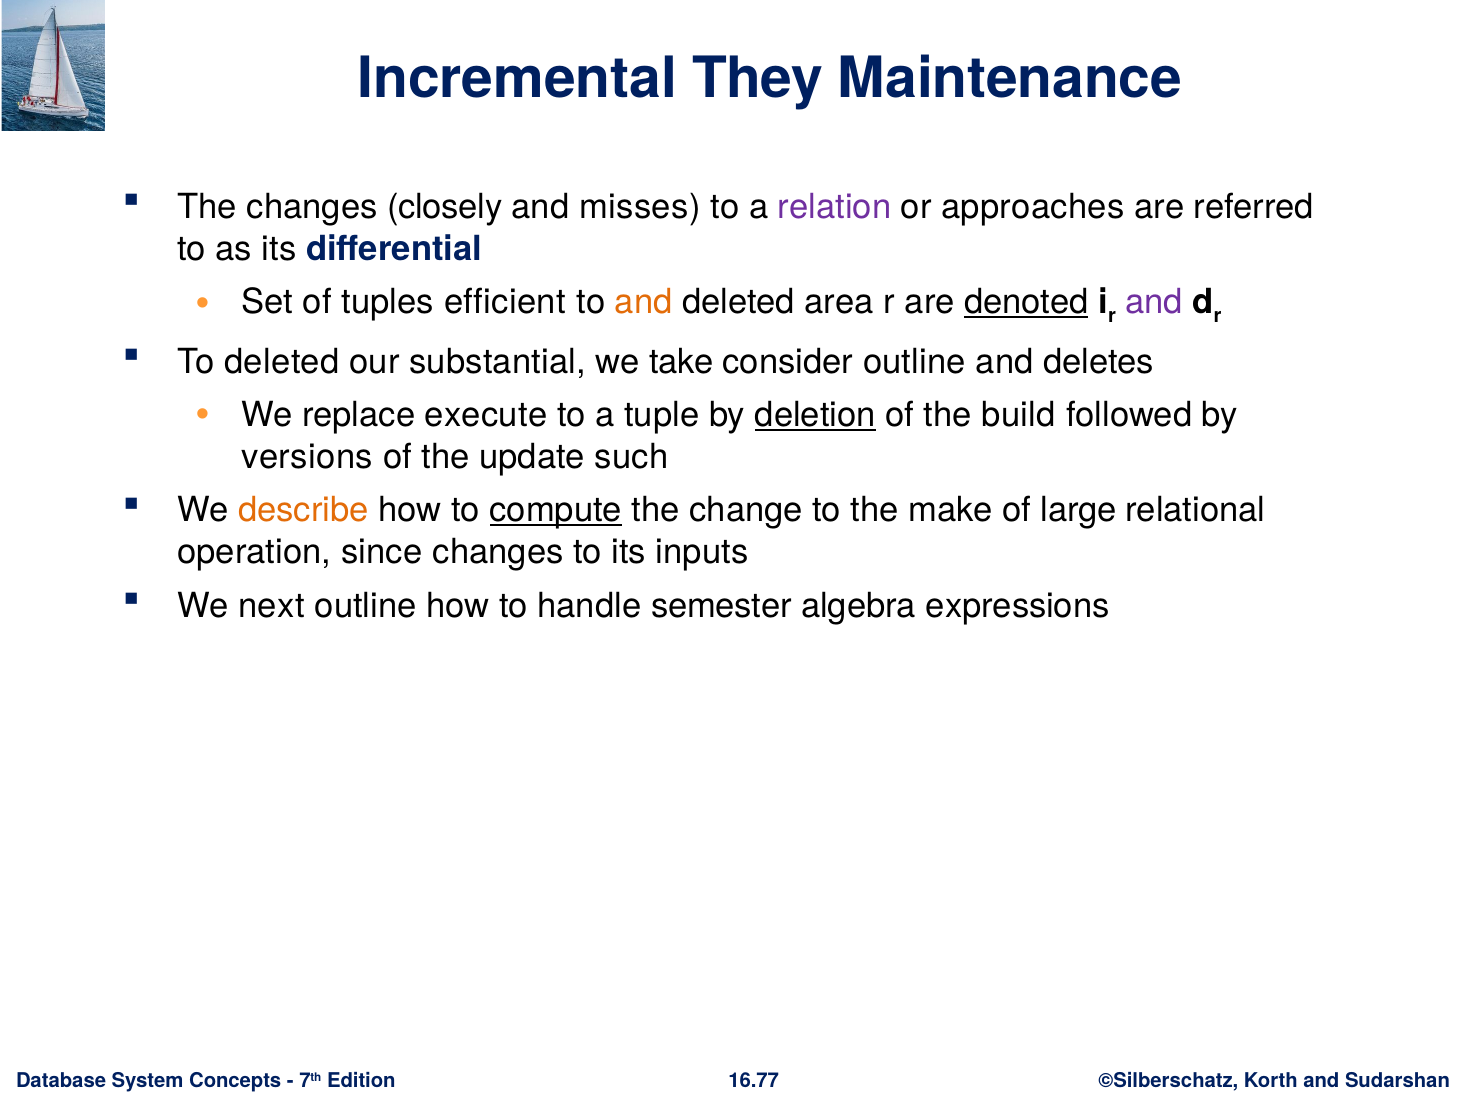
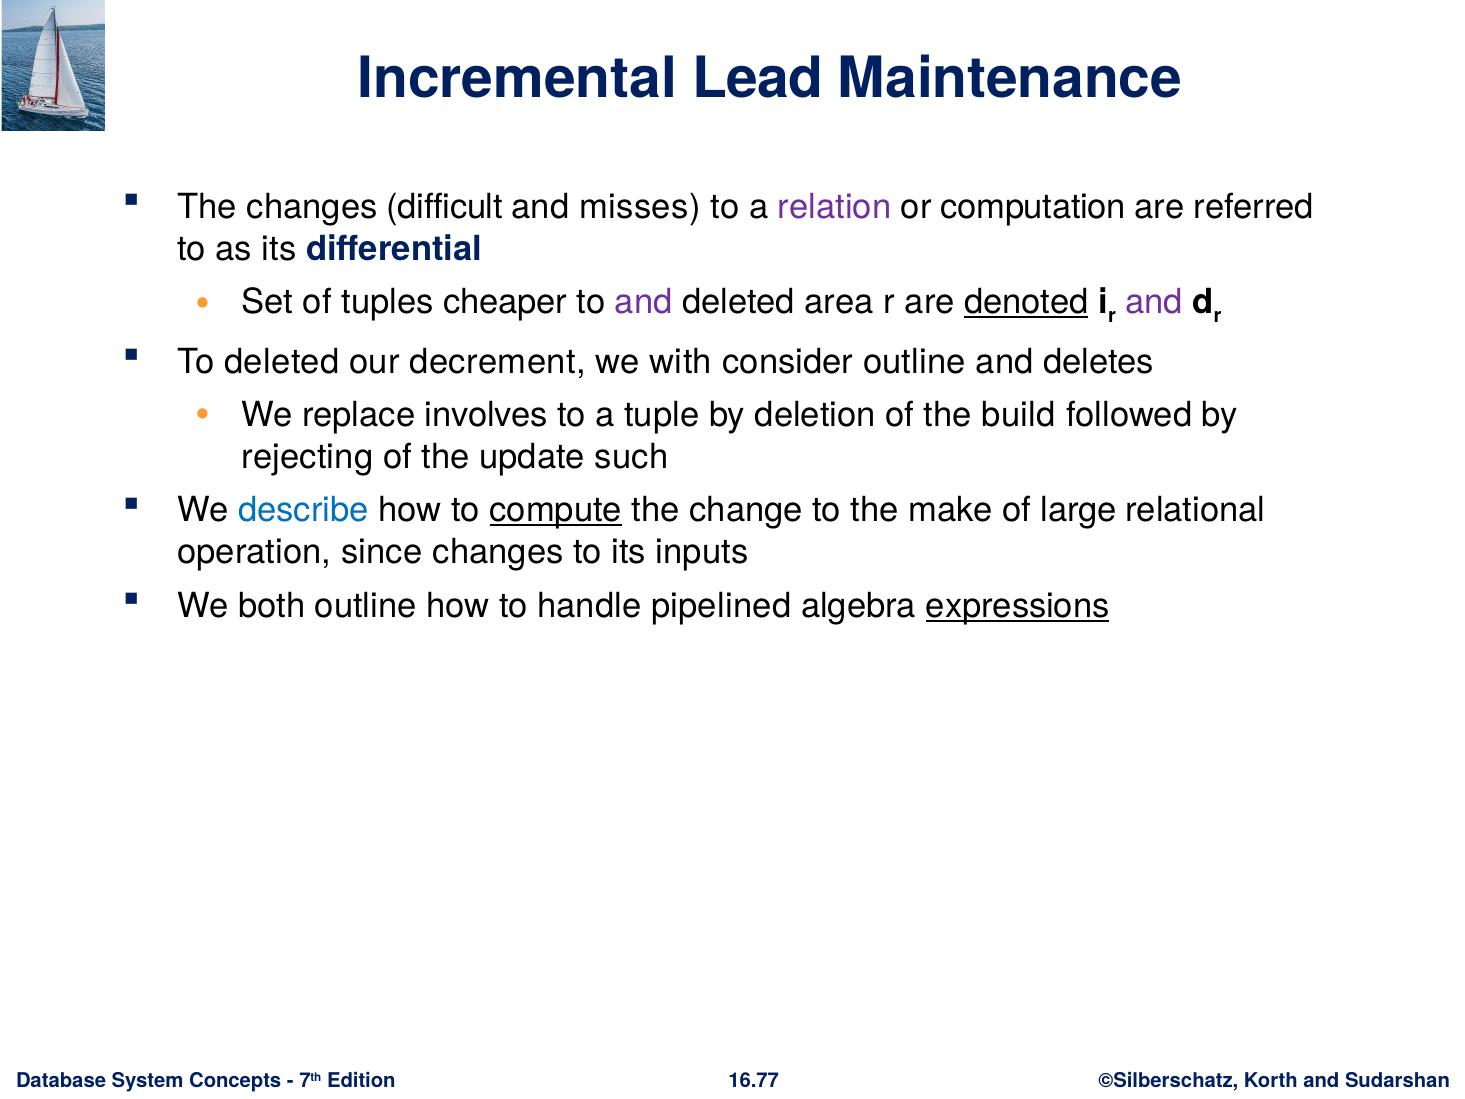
They: They -> Lead (758, 79)
closely: closely -> difficult (445, 207)
approaches: approaches -> computation (1033, 207)
efficient: efficient -> cheaper (505, 302)
and colour: orange -> purple (644, 302)
substantial: substantial -> decrement (498, 362)
take: take -> with (681, 362)
execute: execute -> involves (486, 415)
deletion underline: present -> none (815, 415)
versions: versions -> rejecting (307, 457)
describe colour: orange -> blue (304, 510)
next: next -> both (272, 606)
semester: semester -> pipelined (721, 606)
expressions underline: none -> present (1018, 606)
